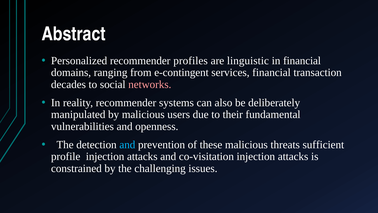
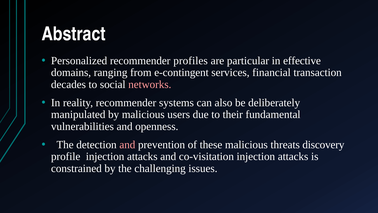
linguistic: linguistic -> particular (248, 61)
in financial: financial -> effective (302, 61)
and colour: light blue -> pink (127, 144)
sufficient: sufficient -> discovery (323, 144)
